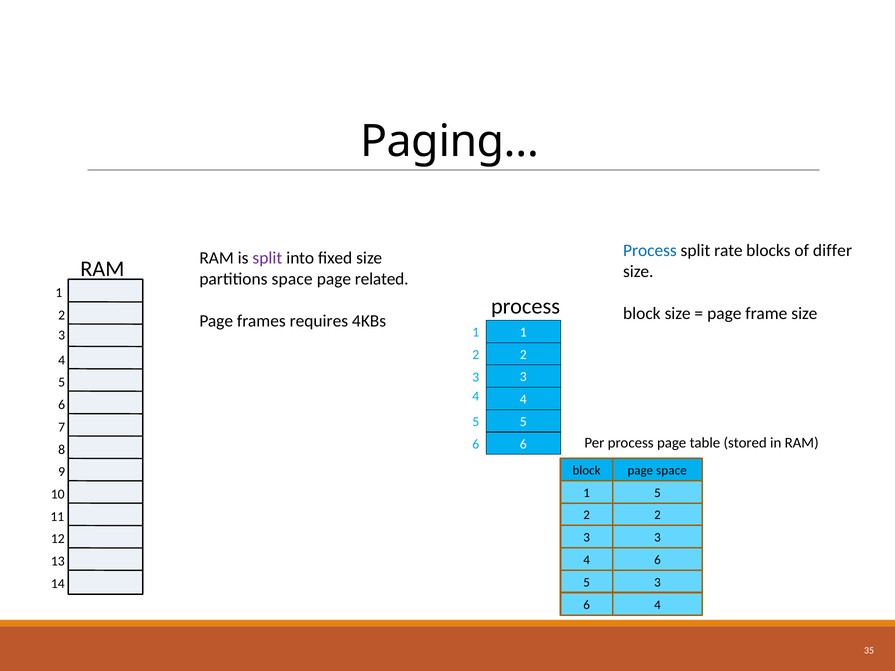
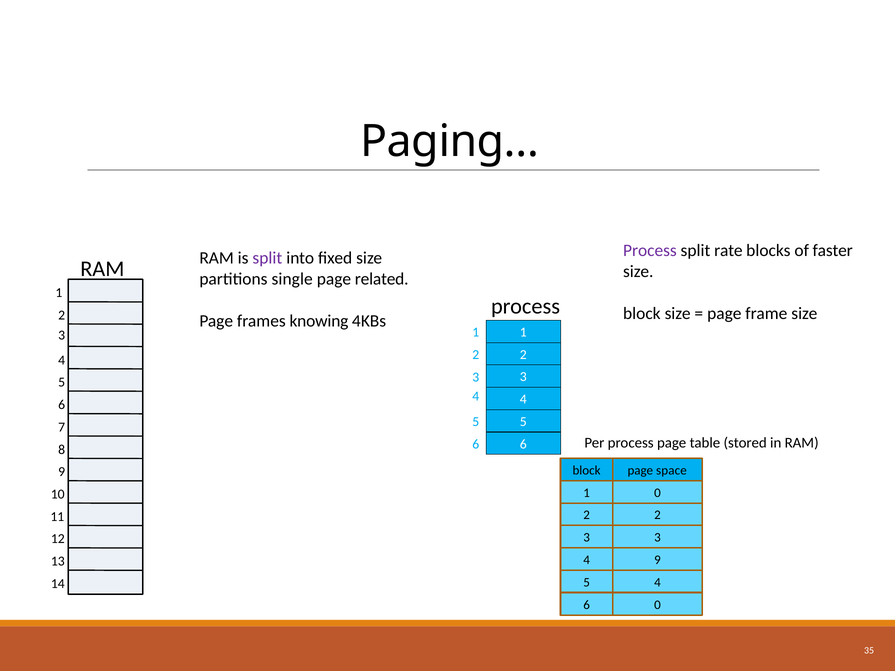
Process colour: blue -> purple (650, 251)
differ: differ -> faster (833, 251)
partitions space: space -> single (292, 279)
requires: requires -> knowing (319, 321)
1 5: 5 -> 0 (657, 493)
4 6: 6 -> 9 (657, 560)
5 3: 3 -> 4 (657, 582)
6 4: 4 -> 0 (657, 605)
